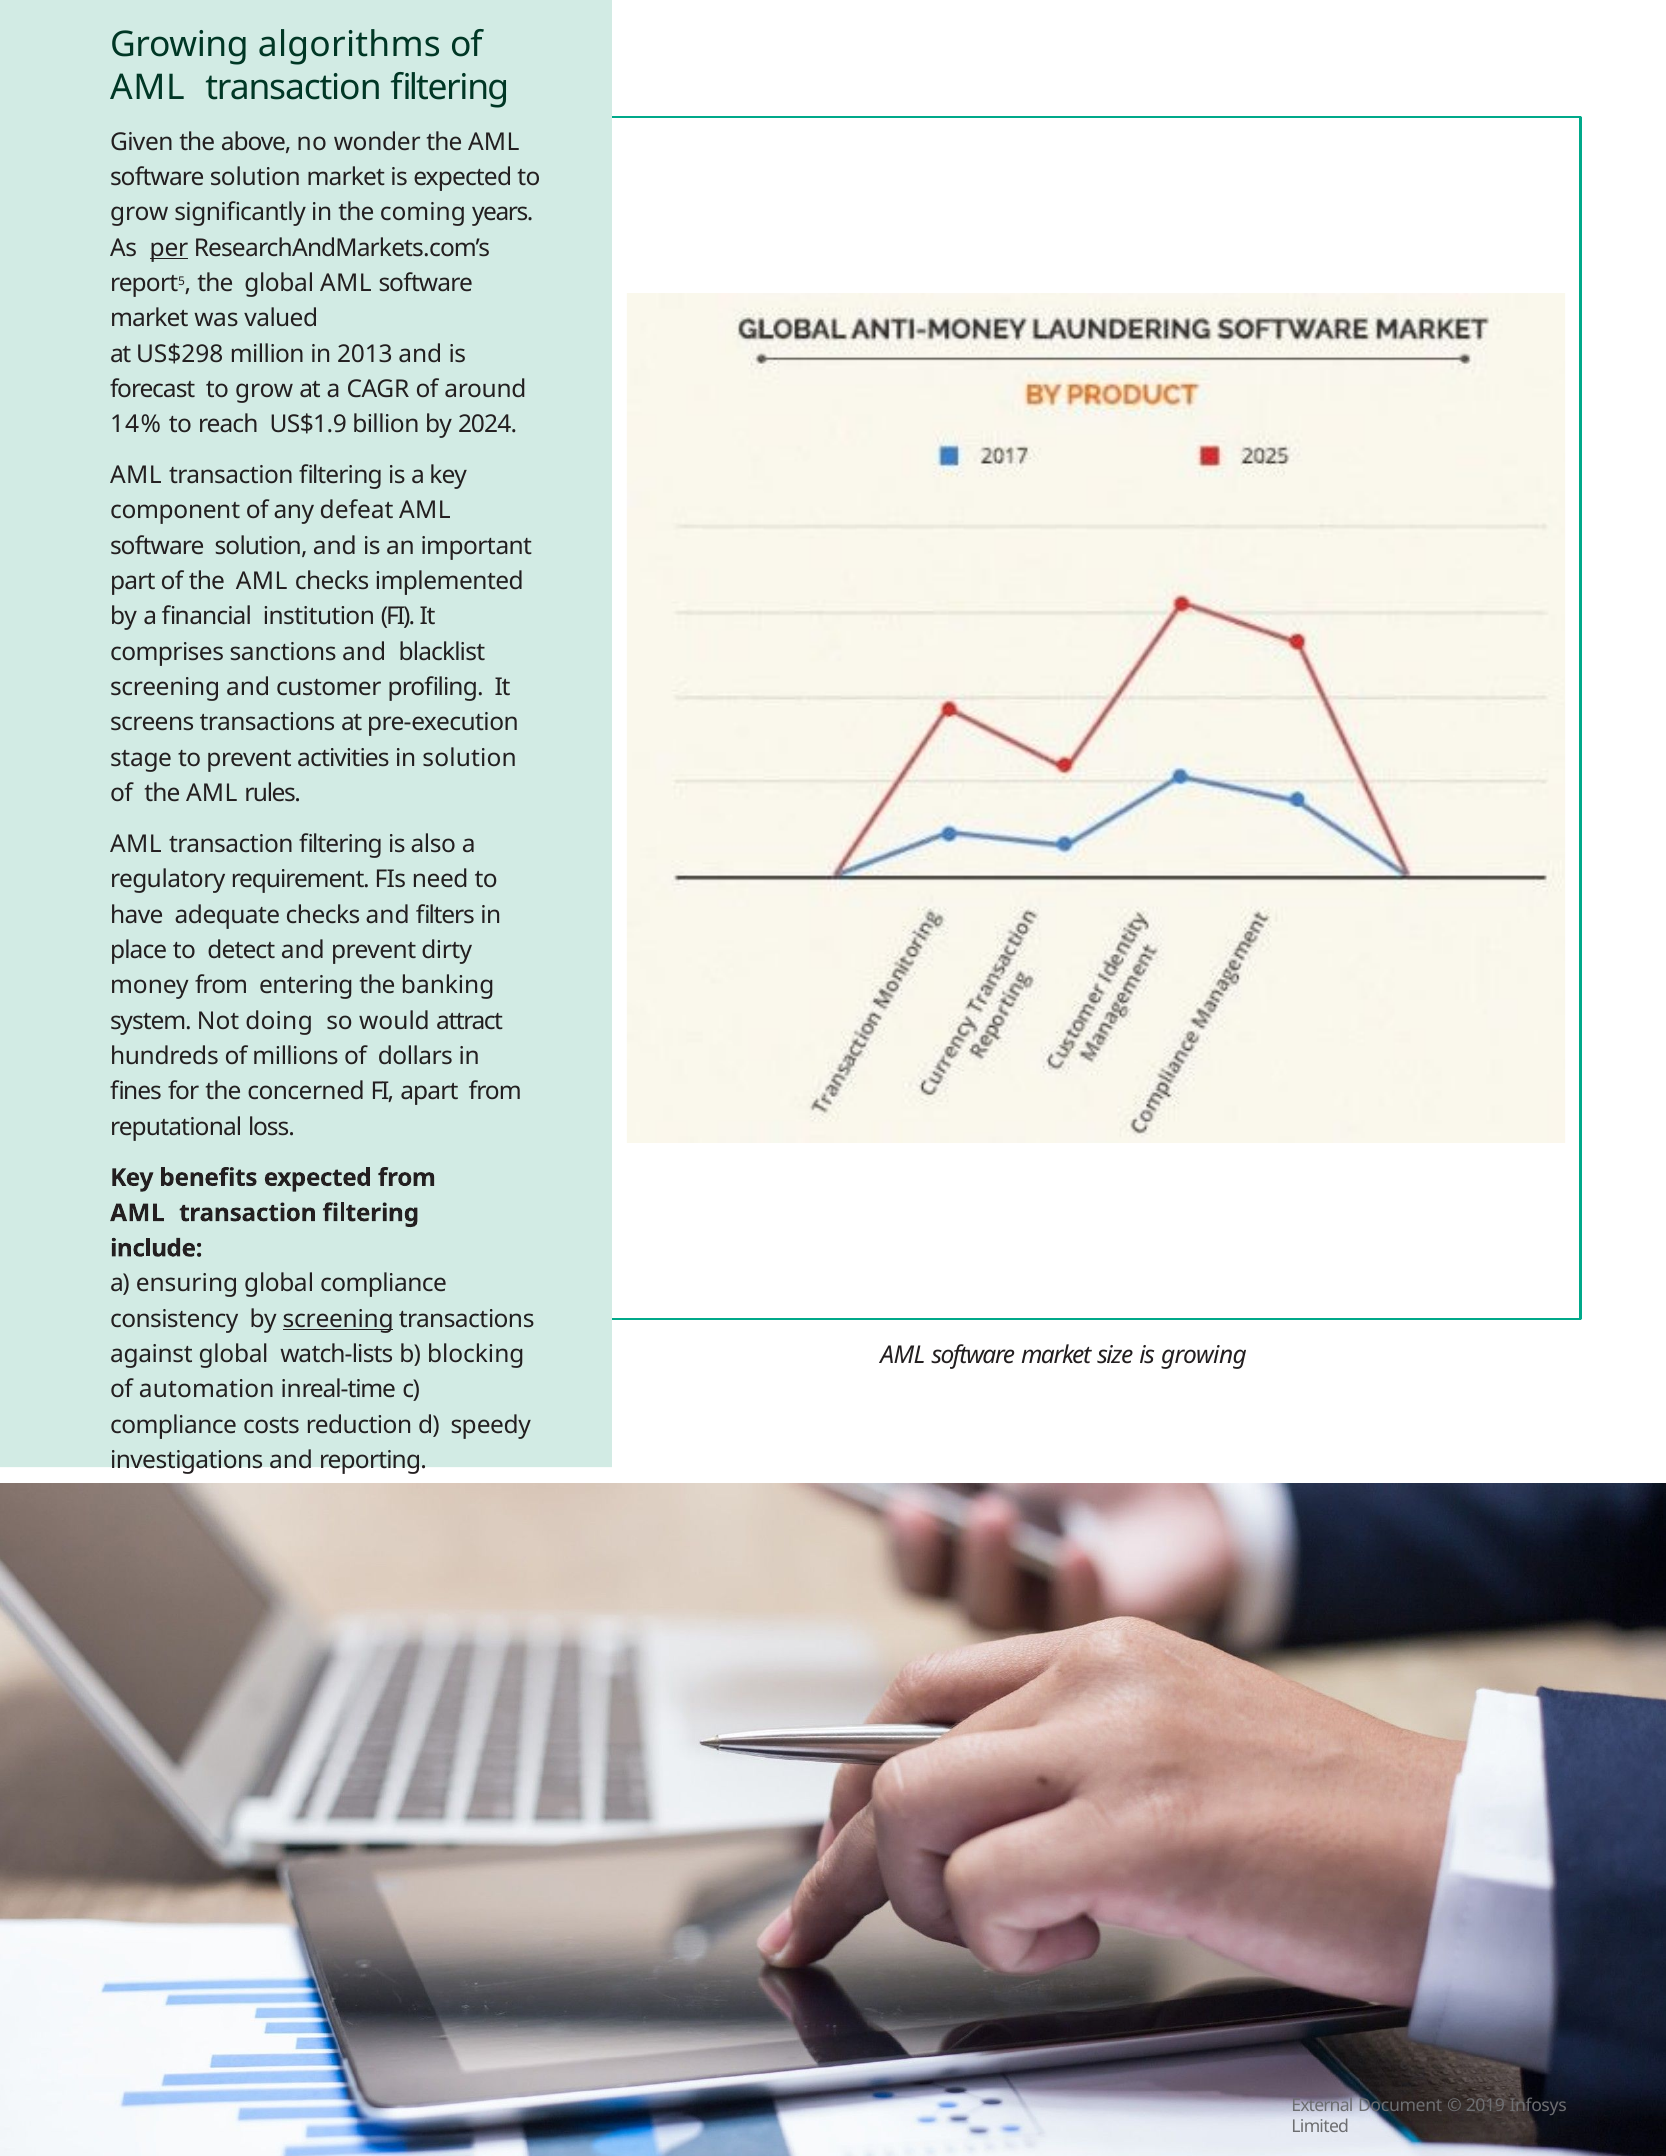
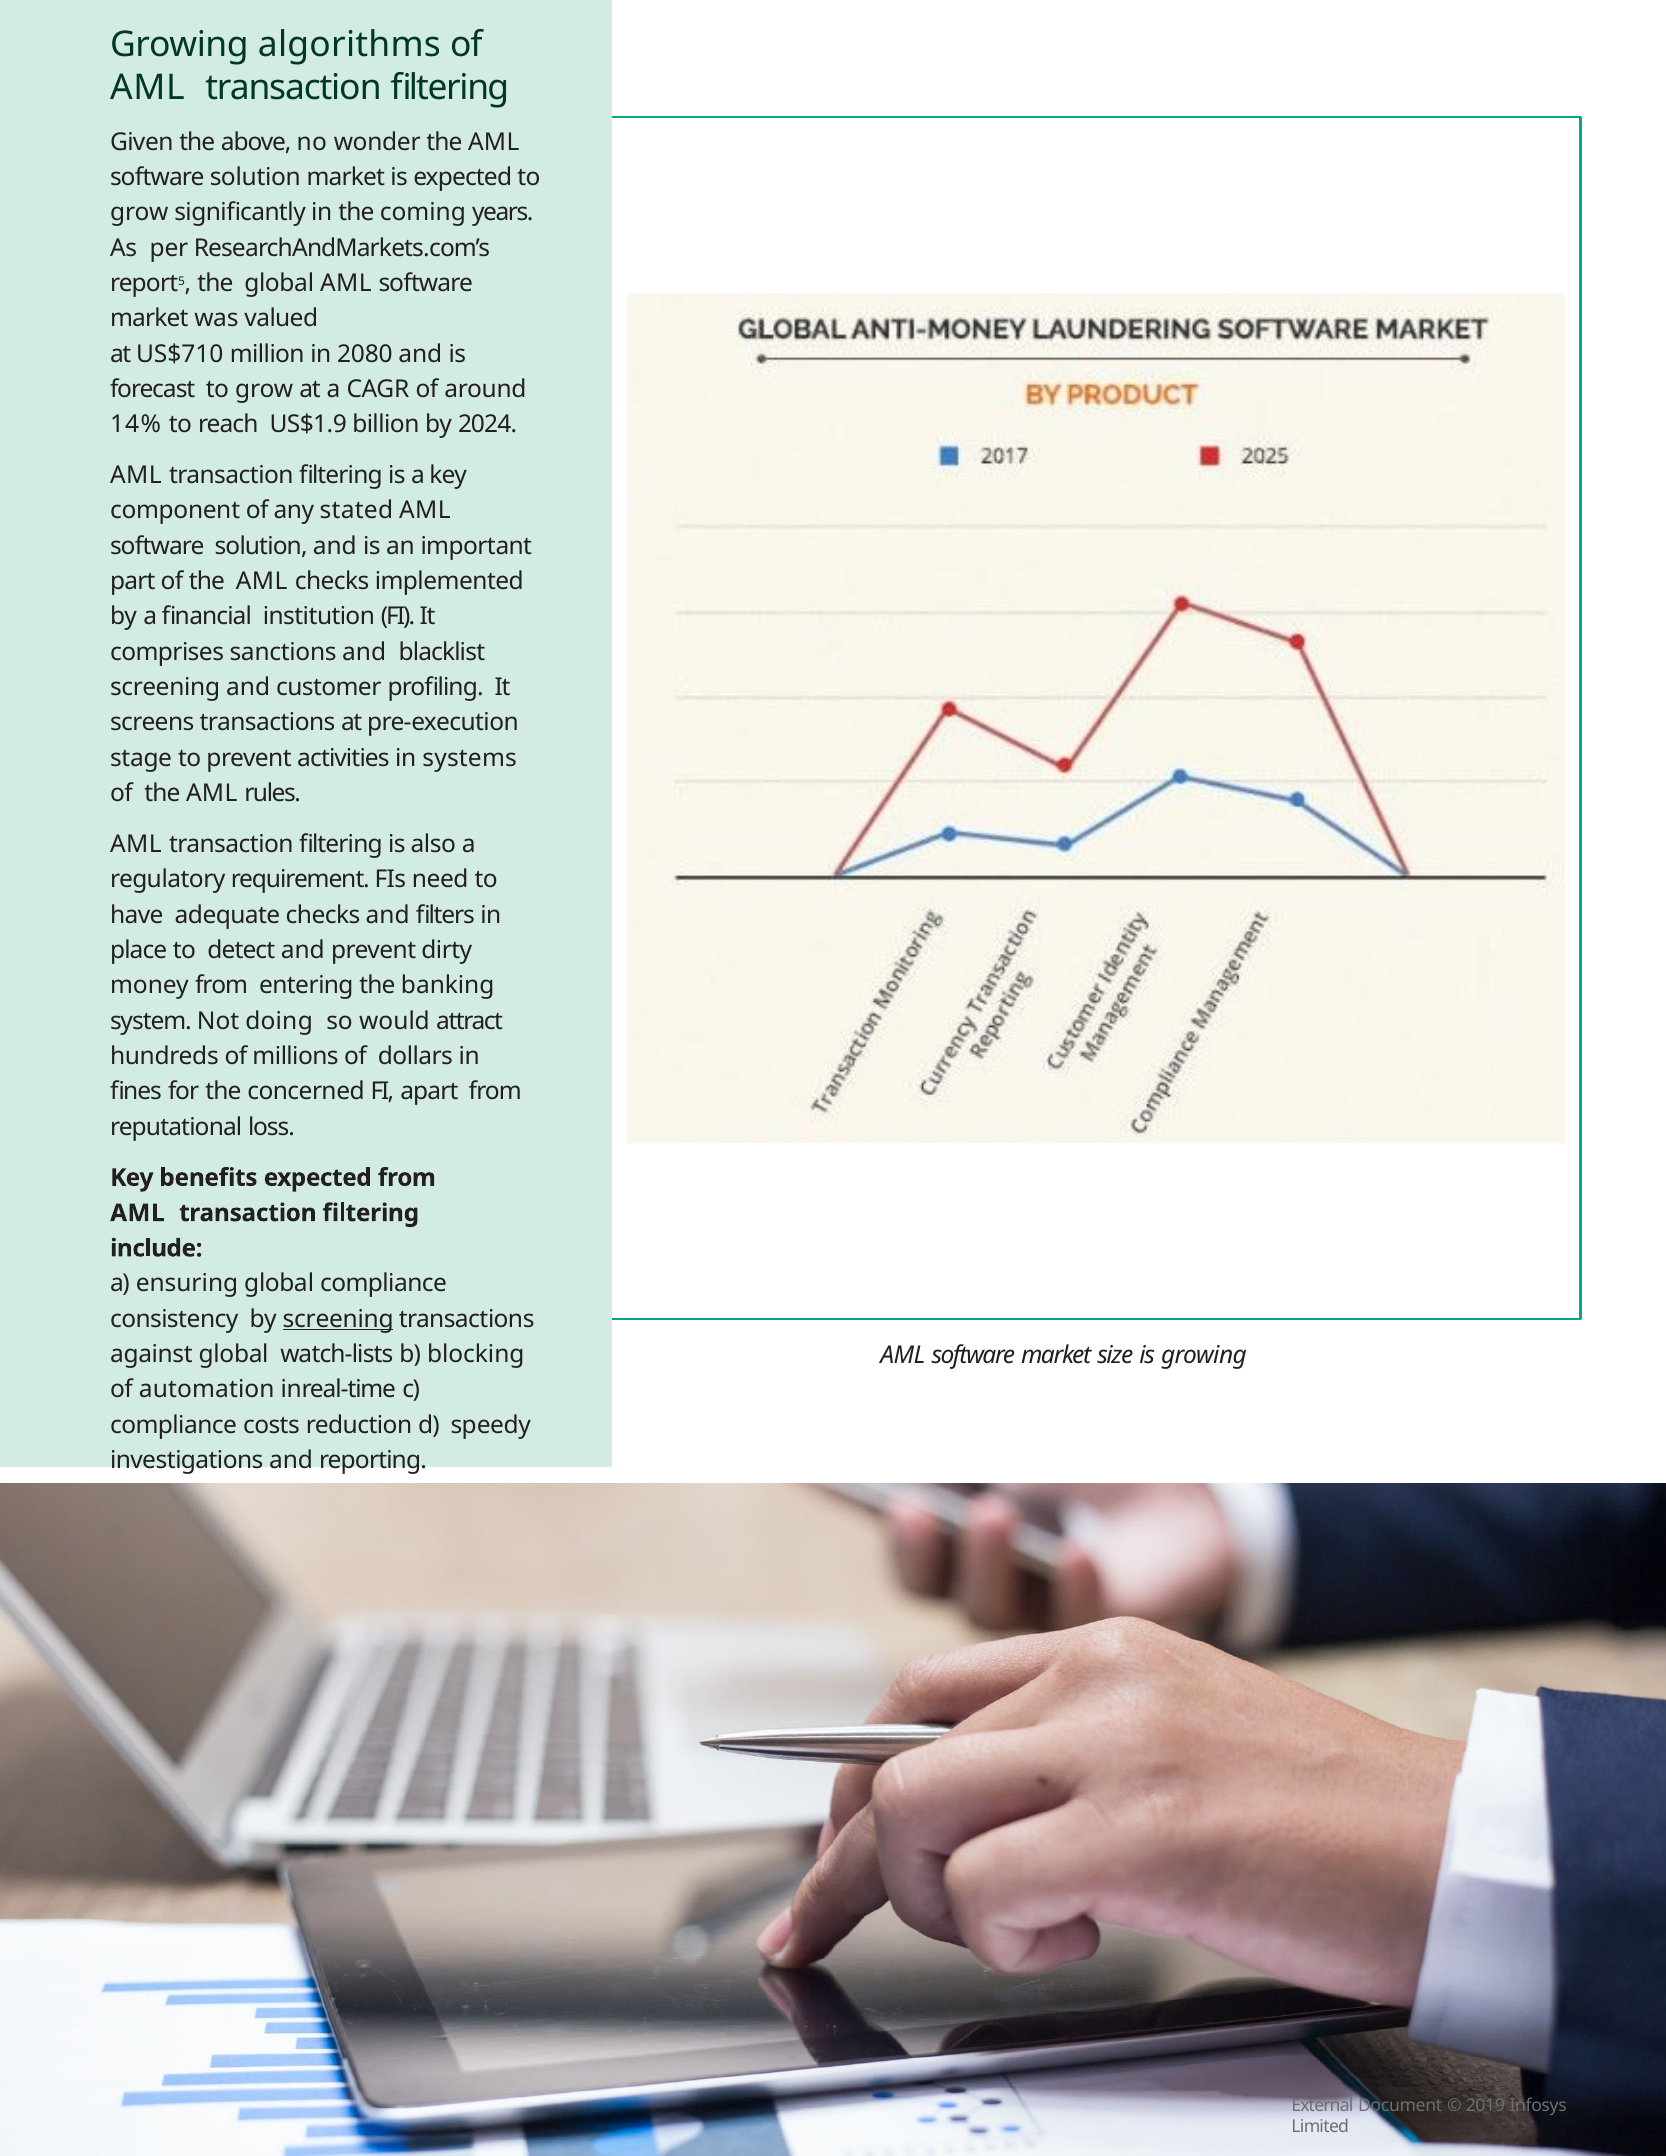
per underline: present -> none (169, 248)
US$298: US$298 -> US$710 (180, 354)
2013: 2013 -> 2080 (365, 354)
defeat: defeat -> stated (356, 511)
in solution: solution -> systems (470, 758)
